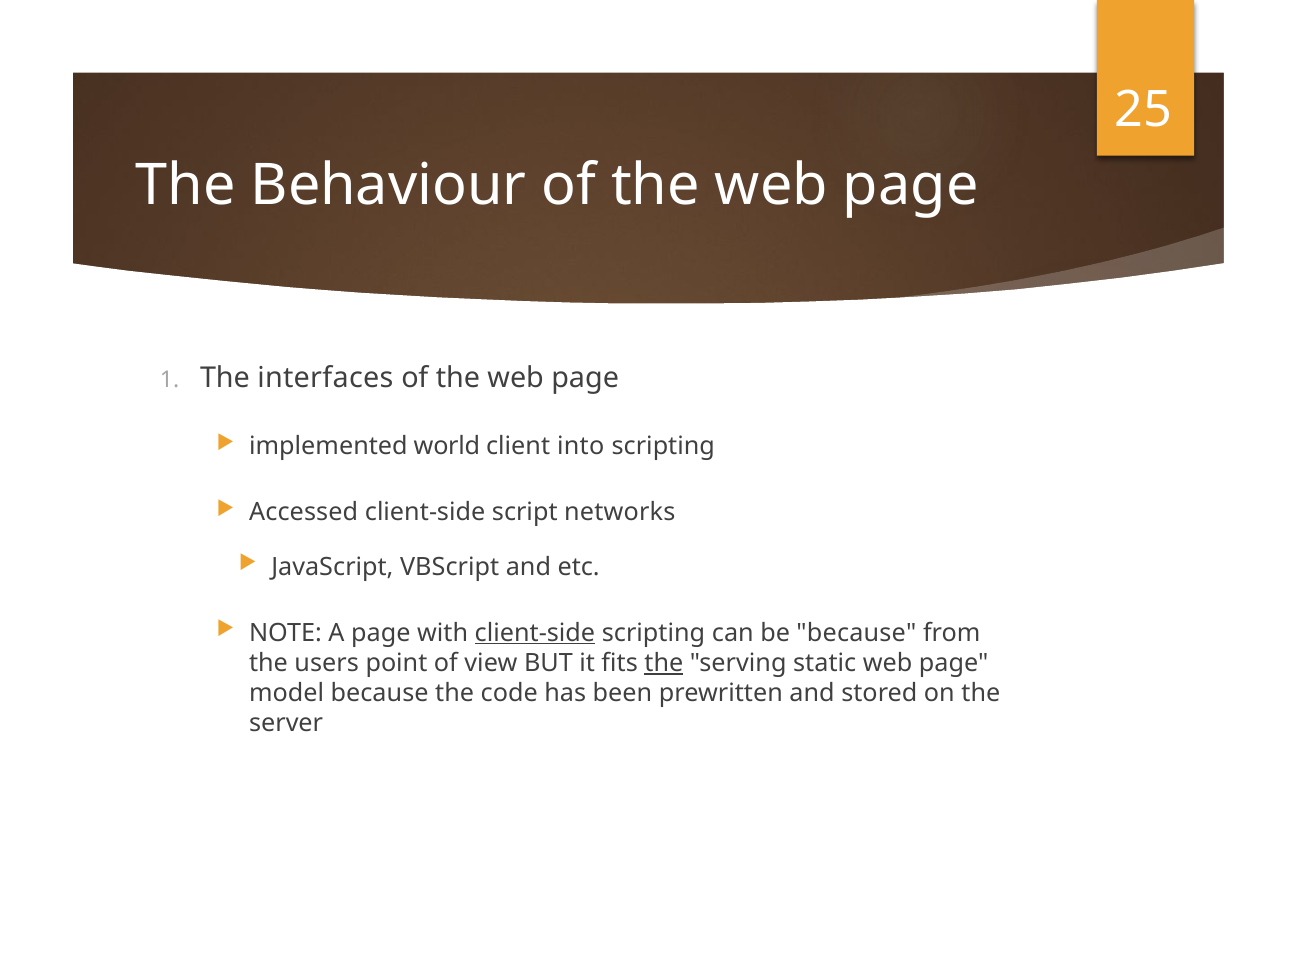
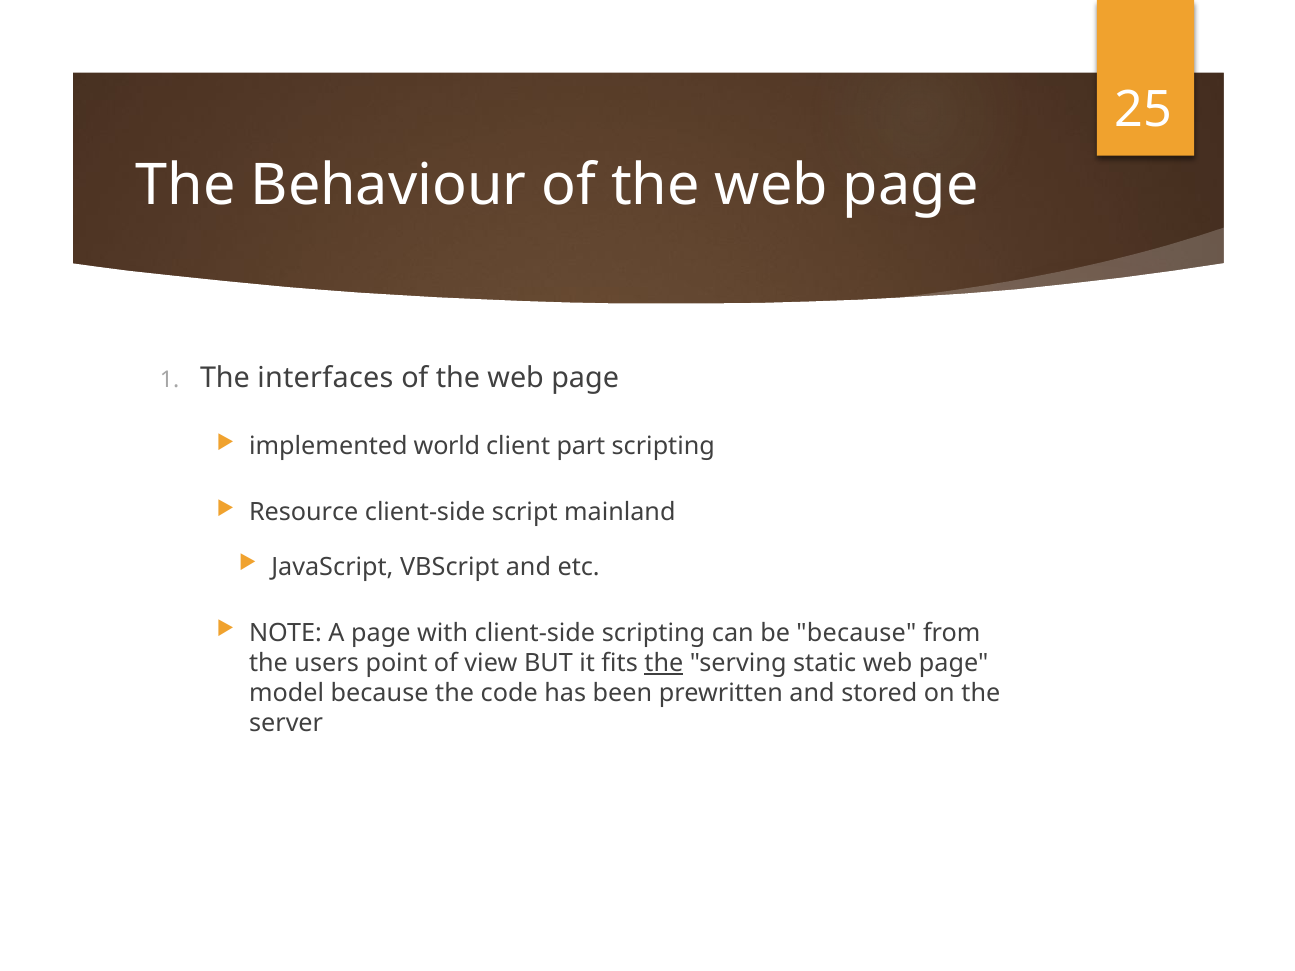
into: into -> part (581, 446)
Accessed: Accessed -> Resource (304, 513)
networks: networks -> mainland (620, 513)
client-side underline: present -> none (535, 633)
